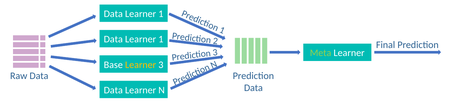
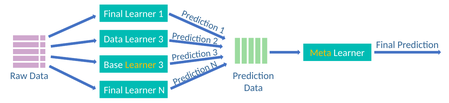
Data: Data -> Final (113, 14)
1: 1 -> 3 (161, 39)
Meta colour: light green -> yellow (321, 53)
Data: Data -> Final (113, 90)
